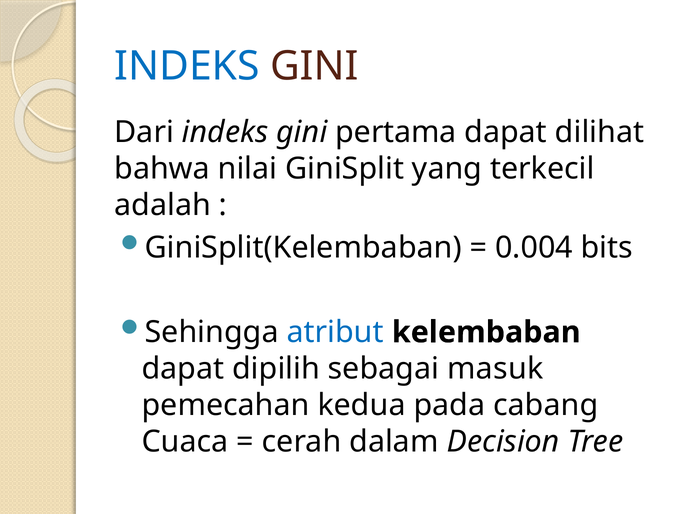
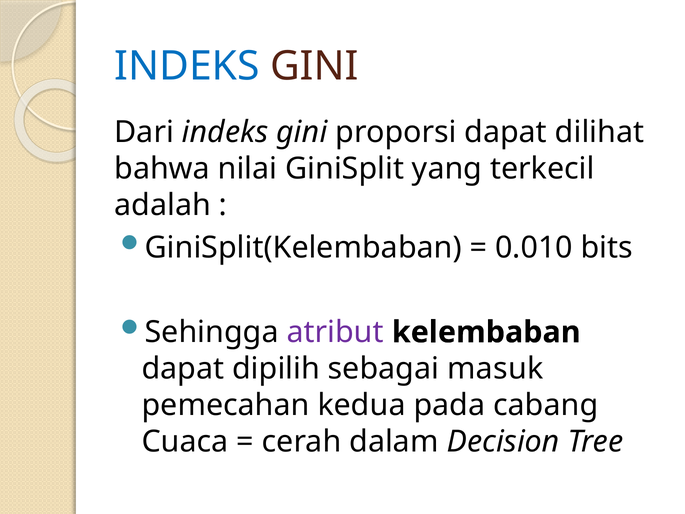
pertama: pertama -> proporsi (396, 132)
0.004: 0.004 -> 0.010 (534, 248)
atribut colour: blue -> purple (335, 332)
